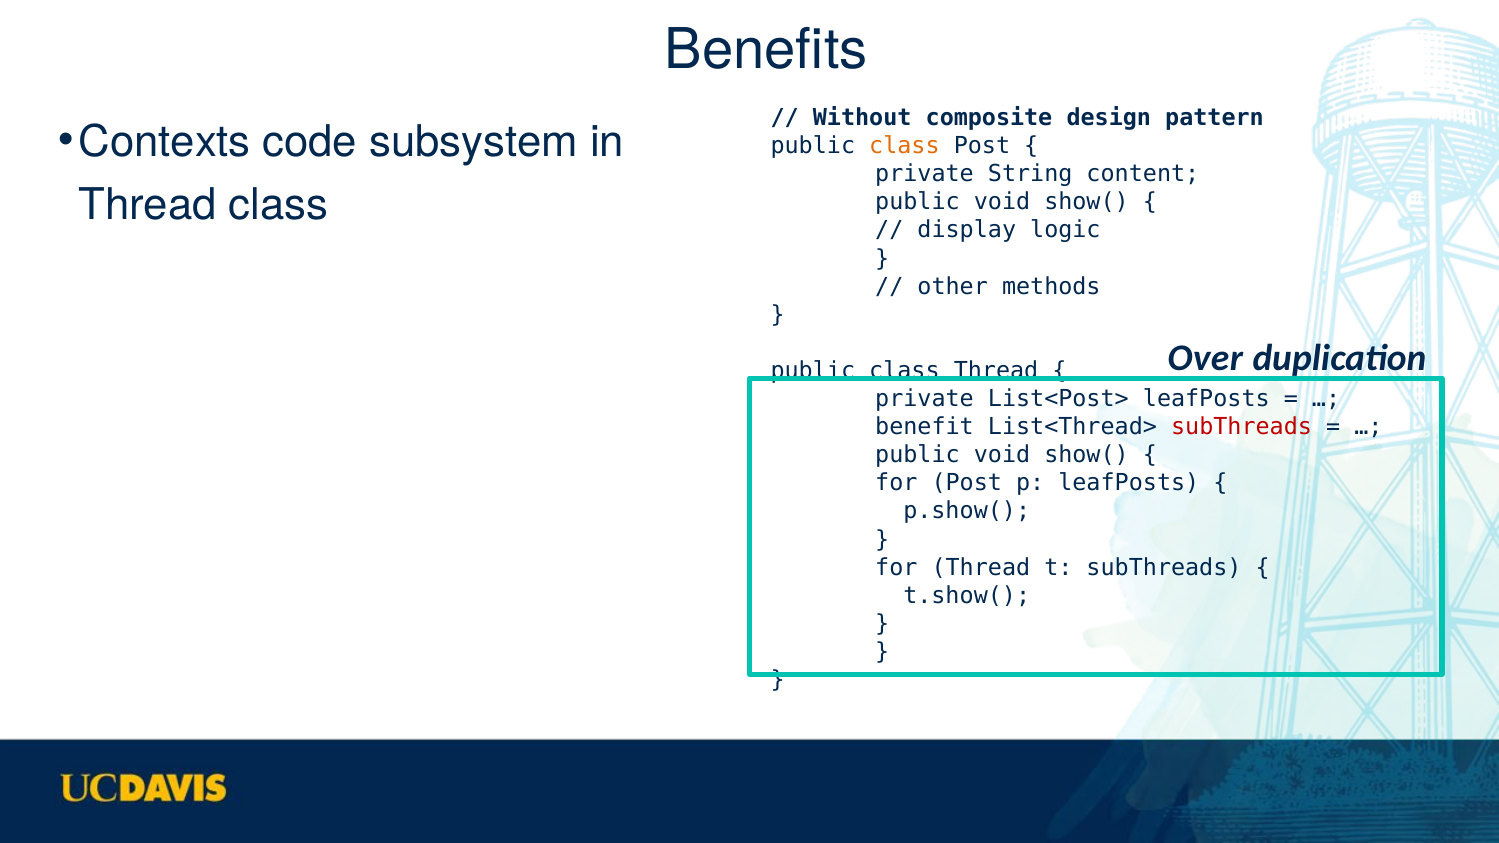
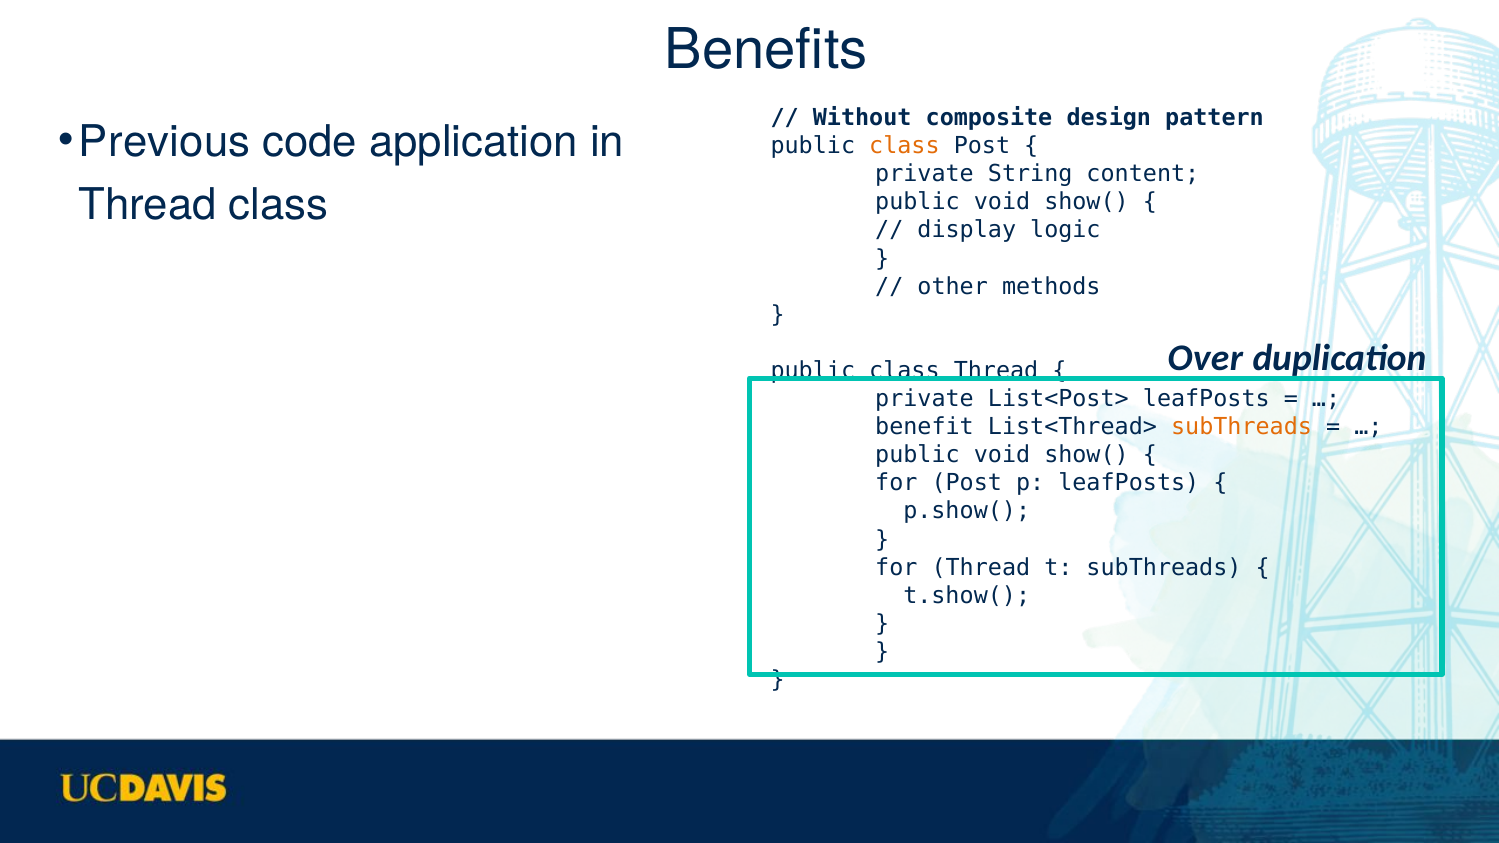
Contexts: Contexts -> Previous (165, 142)
subsystem: subsystem -> application (474, 142)
subThreads colour: red -> orange (1242, 427)
